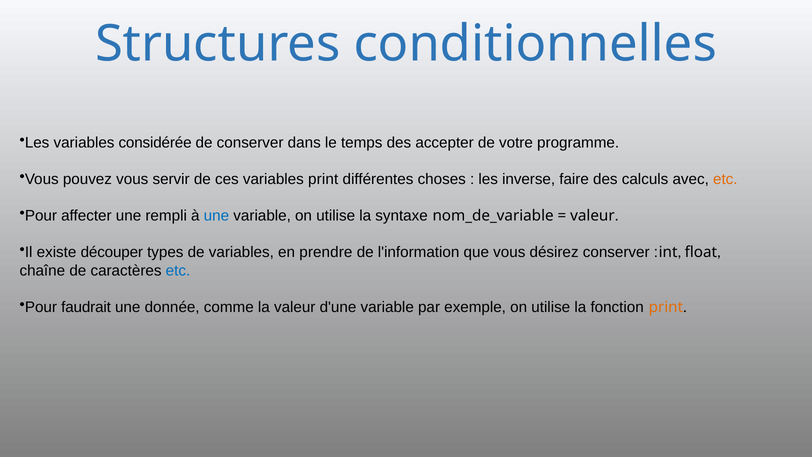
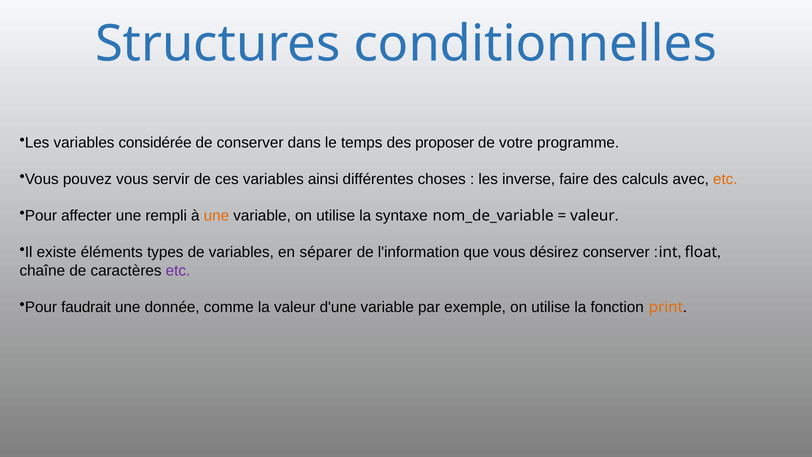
accepter: accepter -> proposer (445, 143)
variables print: print -> ainsi (323, 179)
une colour: blue -> orange (216, 216)
découper: découper -> éléments (112, 252)
prendre: prendre -> séparer (326, 252)
etc colour: blue -> purple (178, 270)
